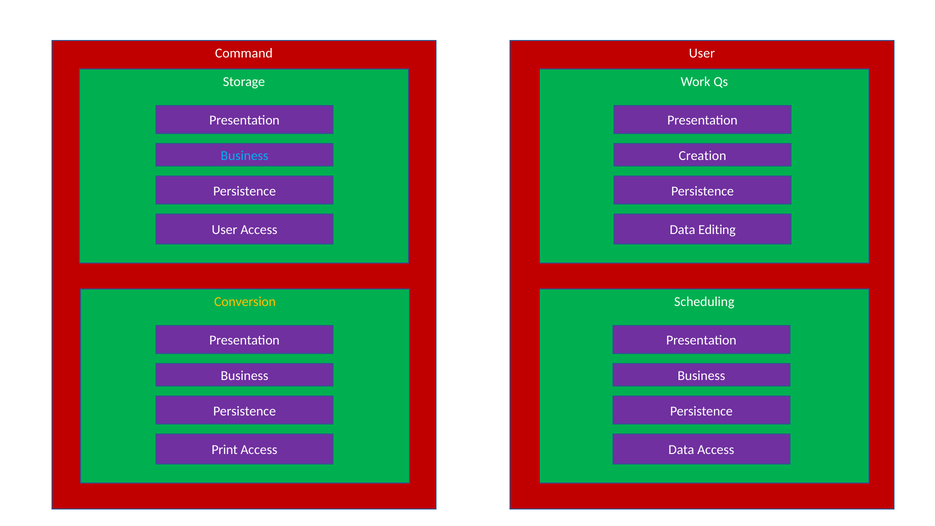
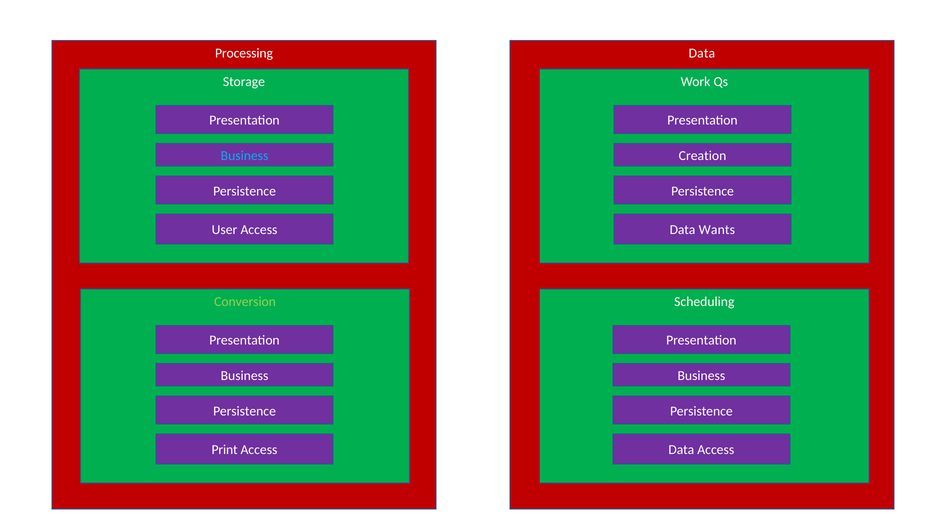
Command: Command -> Processing (244, 53)
User: User -> Data (702, 53)
Editing: Editing -> Wants (717, 230)
Conversion colour: yellow -> light green (245, 302)
